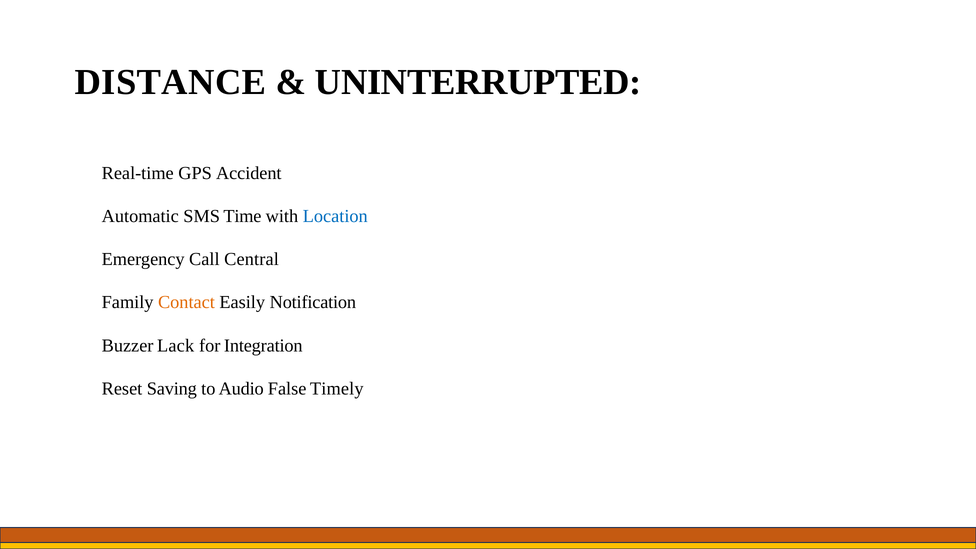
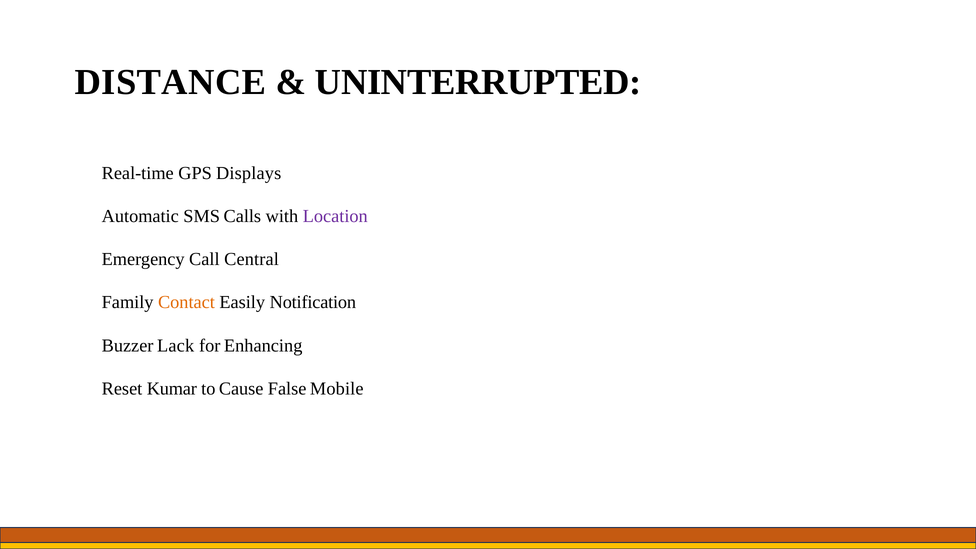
Accident: Accident -> Displays (249, 173)
Time: Time -> Calls (242, 216)
Location colour: blue -> purple (335, 216)
Integration: Integration -> Enhancing (263, 345)
Saving: Saving -> Kumar (172, 389)
Audio: Audio -> Cause (241, 389)
Timely: Timely -> Mobile (337, 389)
